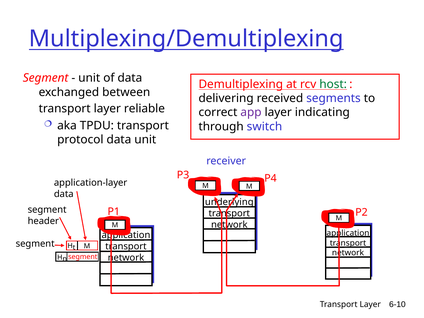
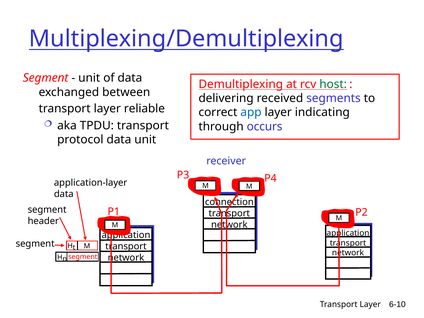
app colour: purple -> blue (251, 112)
switch: switch -> occurs (265, 127)
underlying: underlying -> connection (229, 202)
